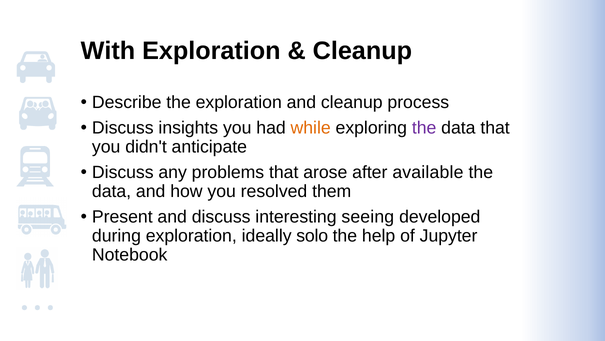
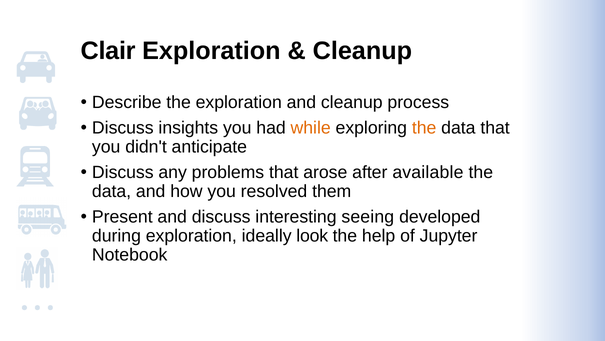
With: With -> Clair (108, 51)
the colour: purple -> orange (424, 128)
solo: solo -> look (312, 236)
